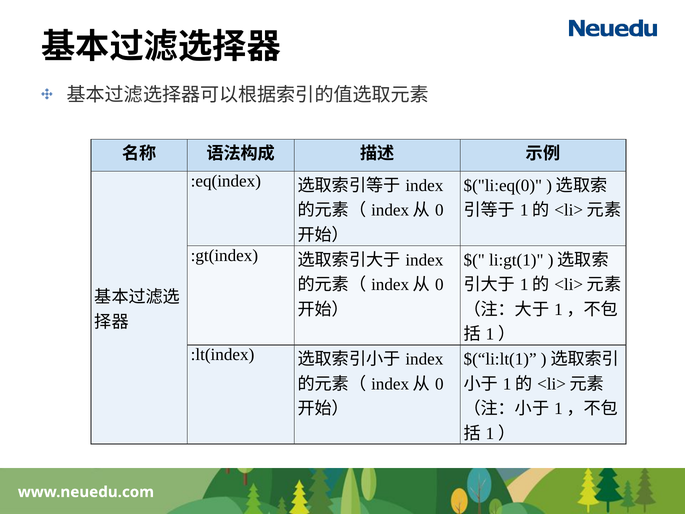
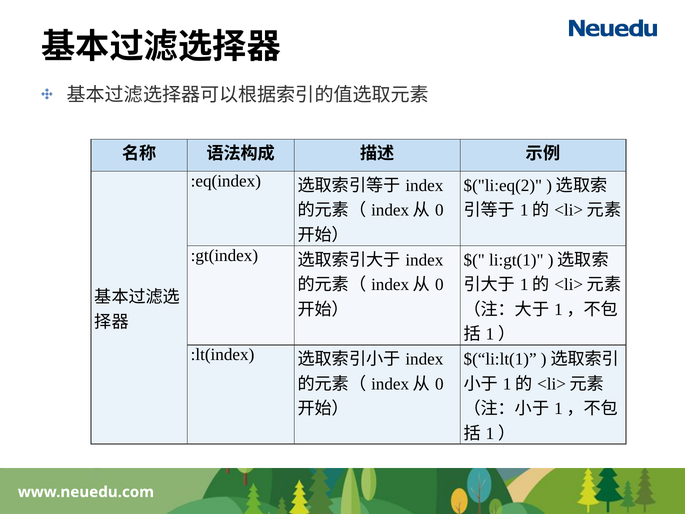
$("li:eq(0: $("li:eq(0 -> $("li:eq(2 (503, 185)
